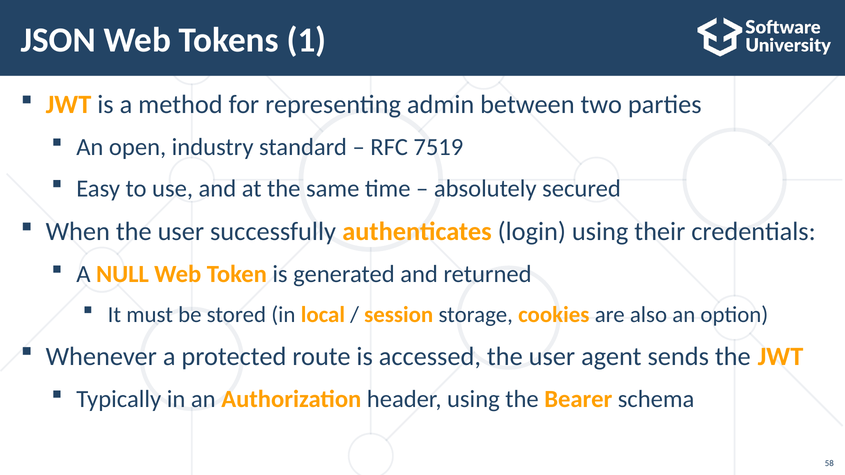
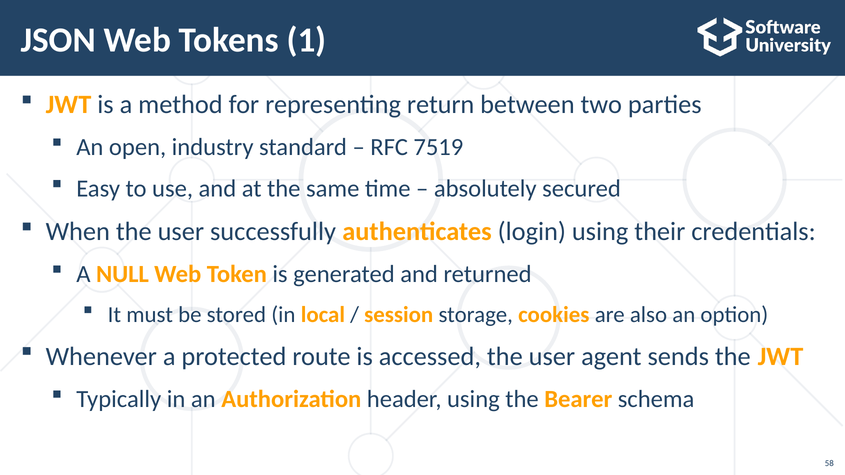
admin: admin -> return (441, 105)
